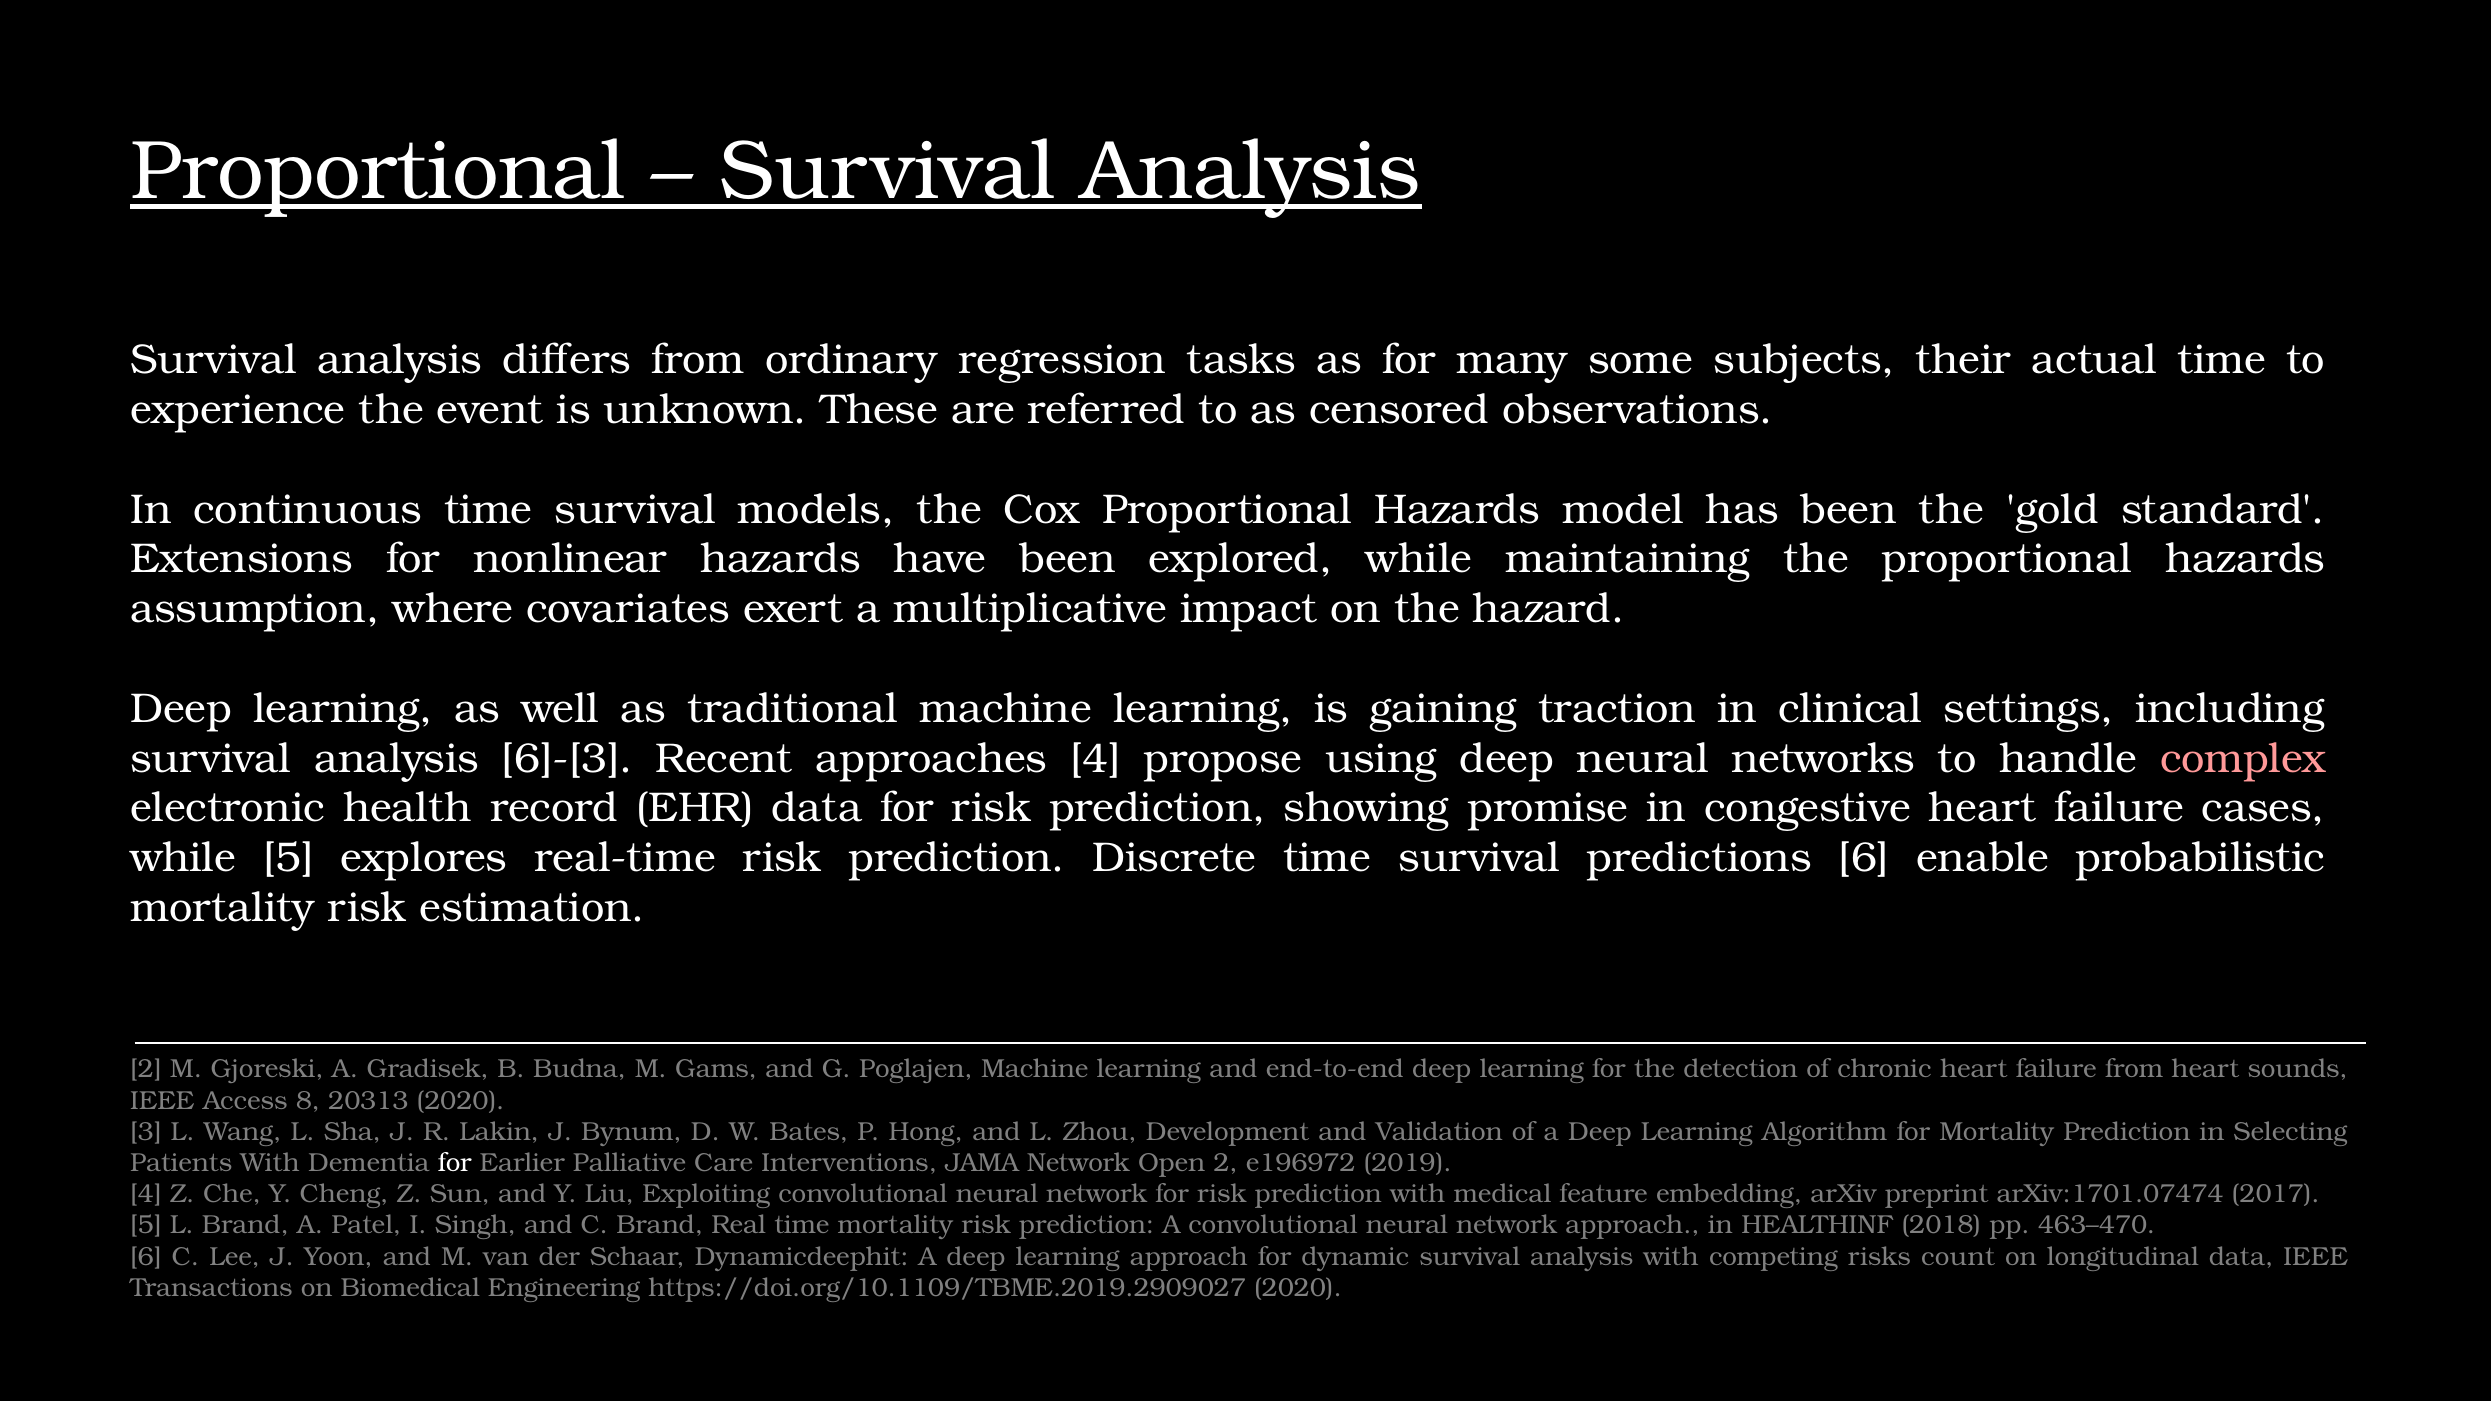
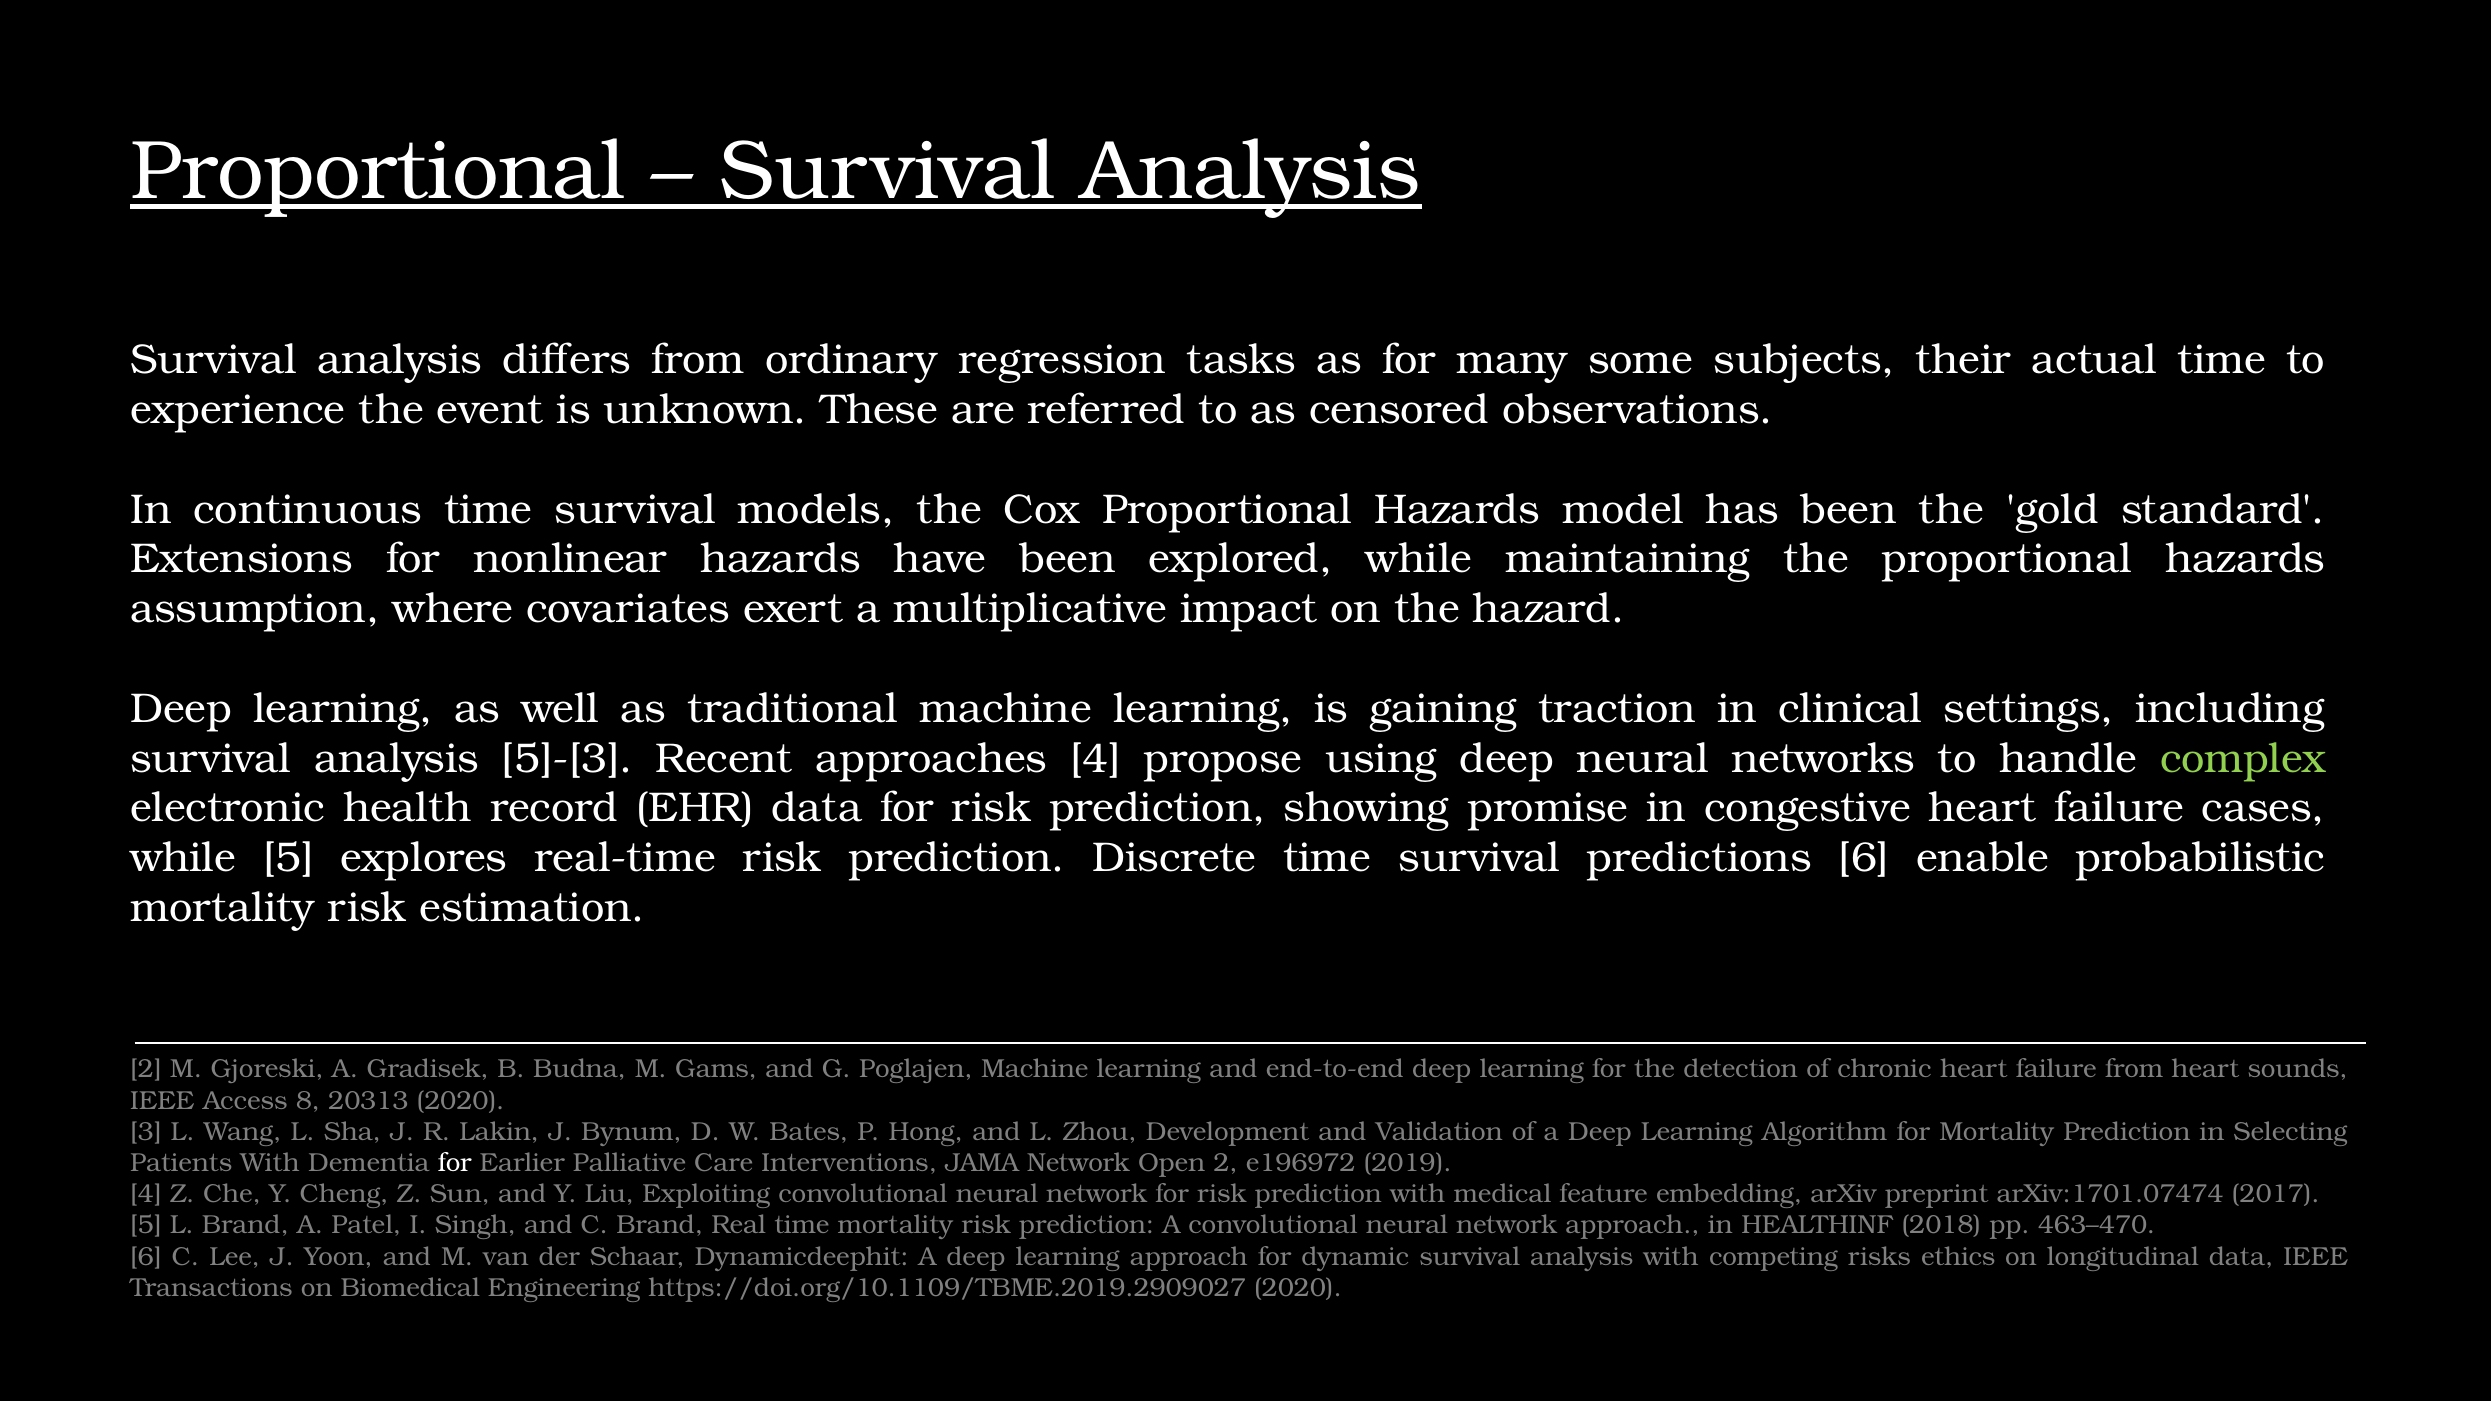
6]-[3: 6]-[3 -> 5]-[3 (567, 758)
complex colour: pink -> light green (2243, 758)
count: count -> ethics (1958, 1257)
